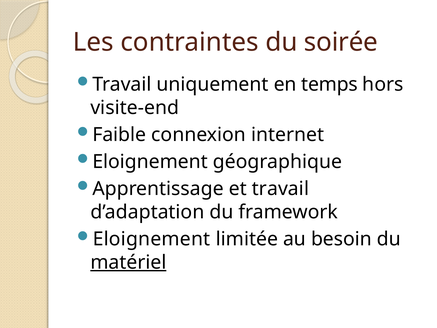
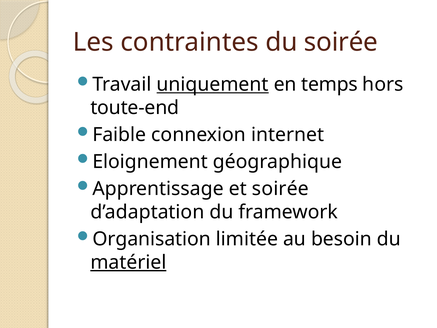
uniquement underline: none -> present (213, 84)
visite-end: visite-end -> toute-end (135, 108)
et travail: travail -> soirée (280, 189)
Eloignement: Eloignement -> Organisation (152, 239)
